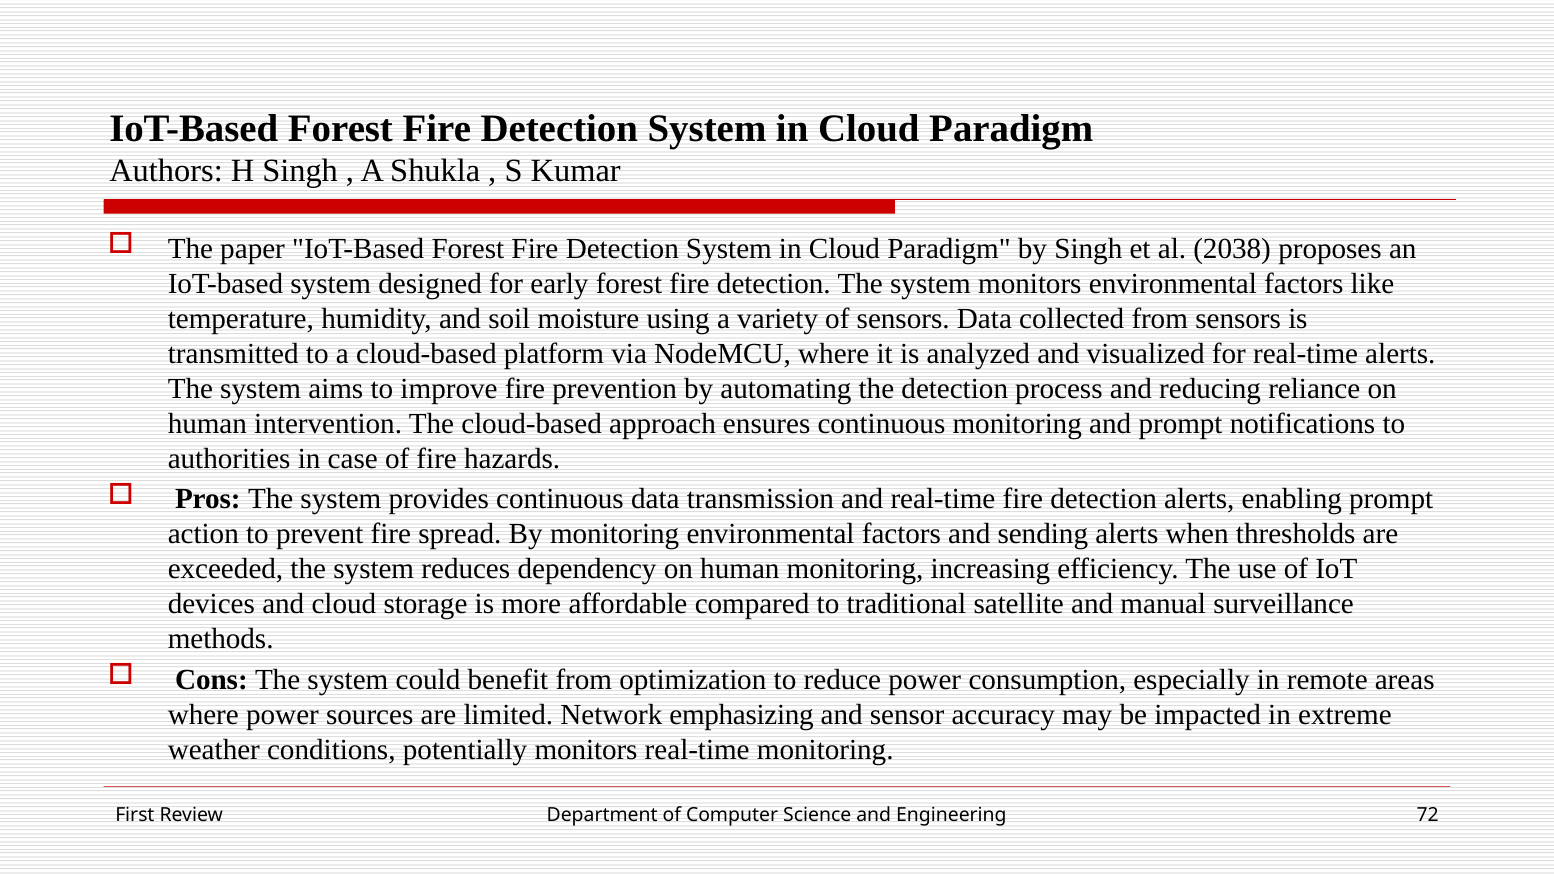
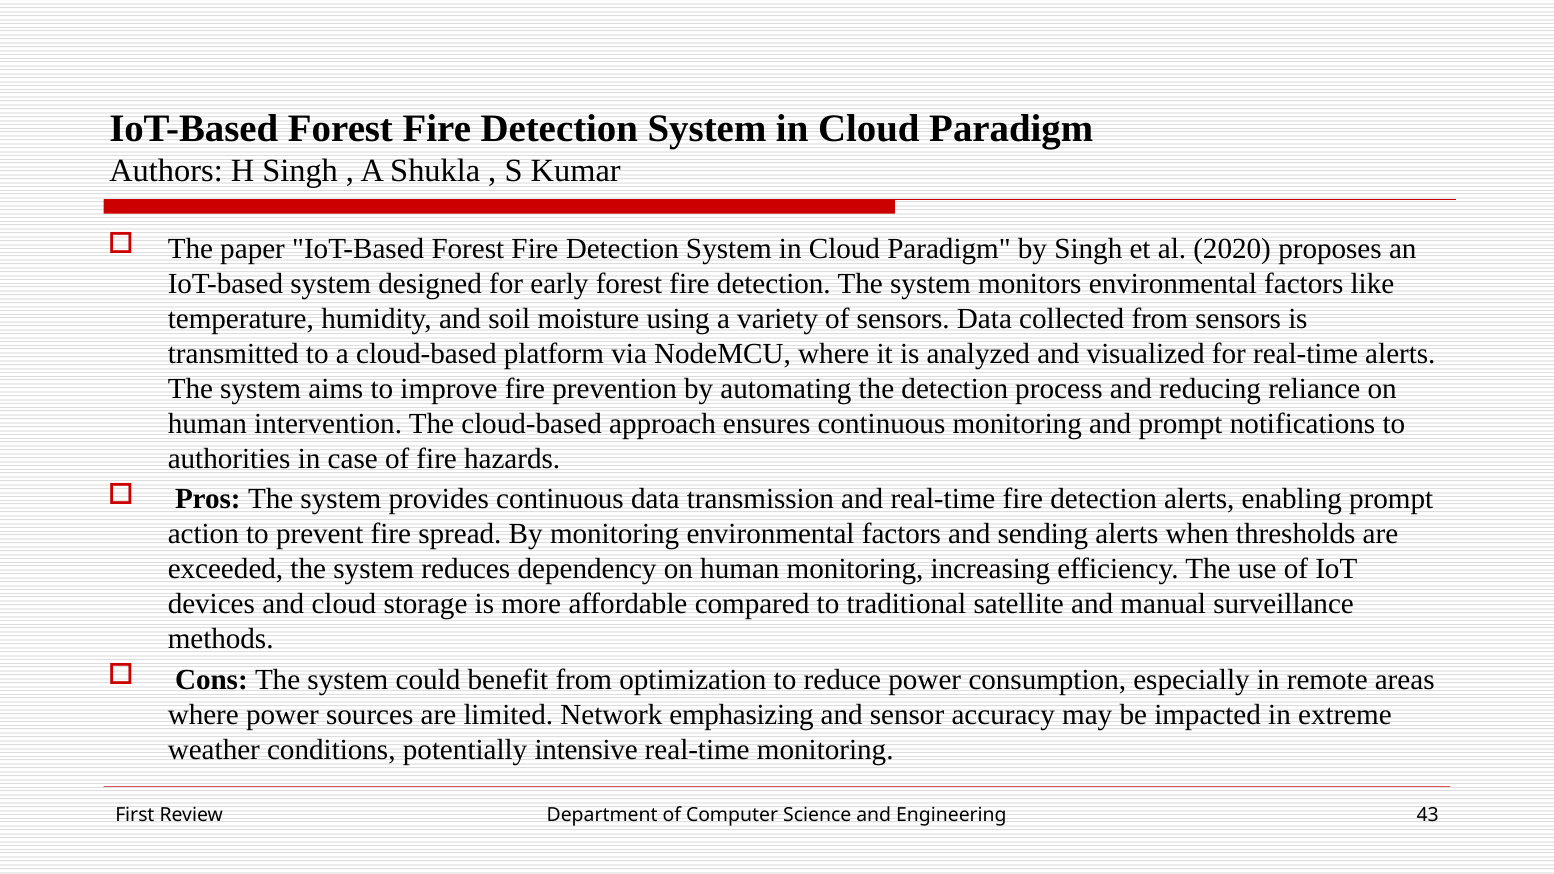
2038: 2038 -> 2020 (1232, 249)
potentially monitors: monitors -> intensive (586, 750)
72: 72 -> 43 (1428, 815)
